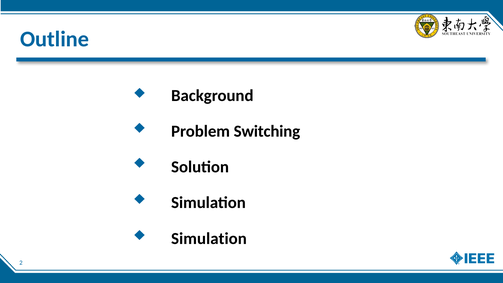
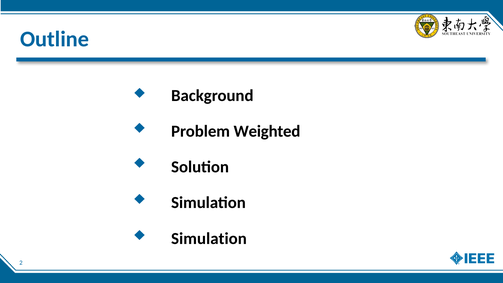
Switching: Switching -> Weighted (267, 131)
